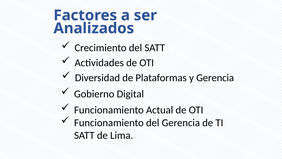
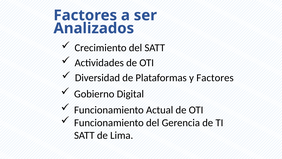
y Gerencia: Gerencia -> Factores (215, 78)
